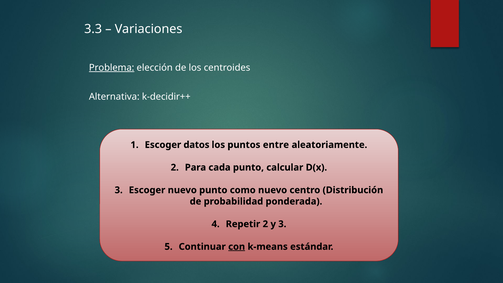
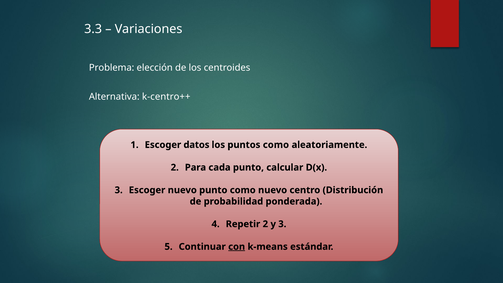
Problema underline: present -> none (112, 68)
k-decidir++: k-decidir++ -> k-centro++ (166, 97)
puntos entre: entre -> como (276, 145)
